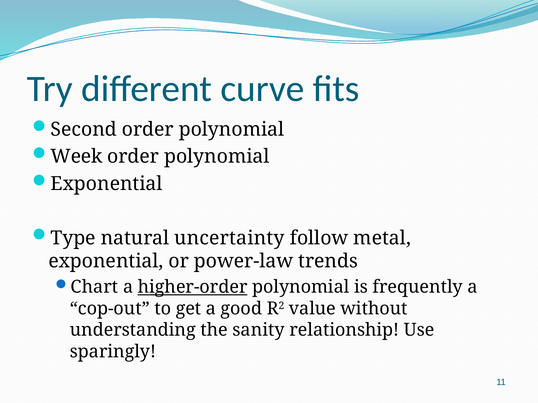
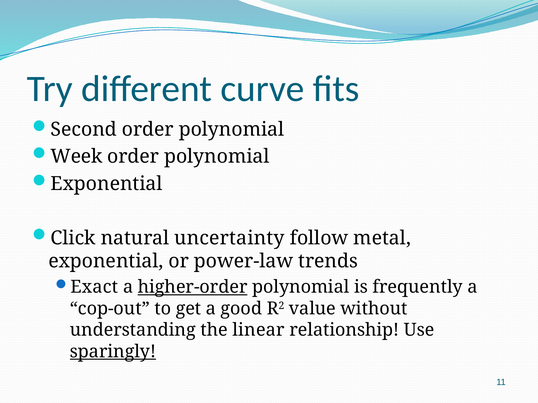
Type: Type -> Click (73, 238)
Chart: Chart -> Exact (94, 287)
sanity: sanity -> linear (259, 330)
sparingly underline: none -> present (113, 352)
